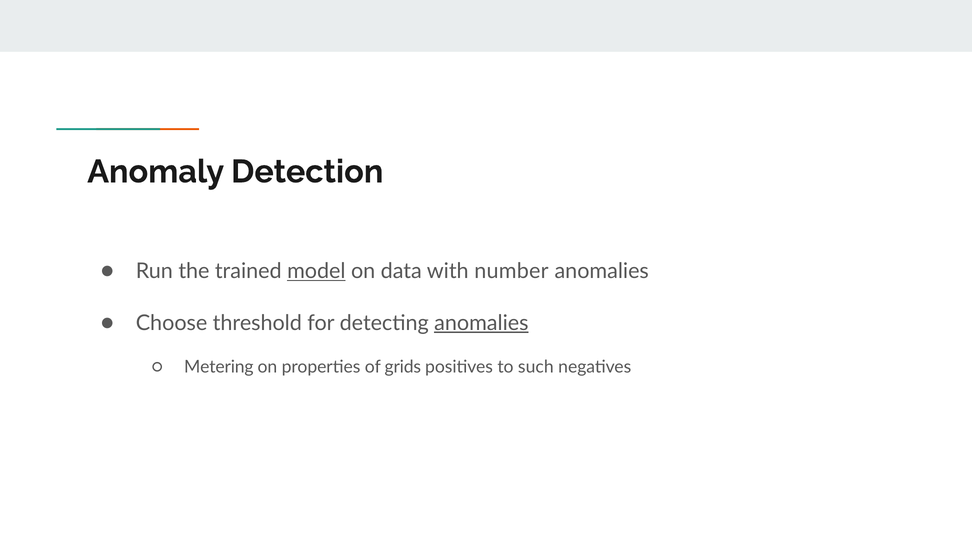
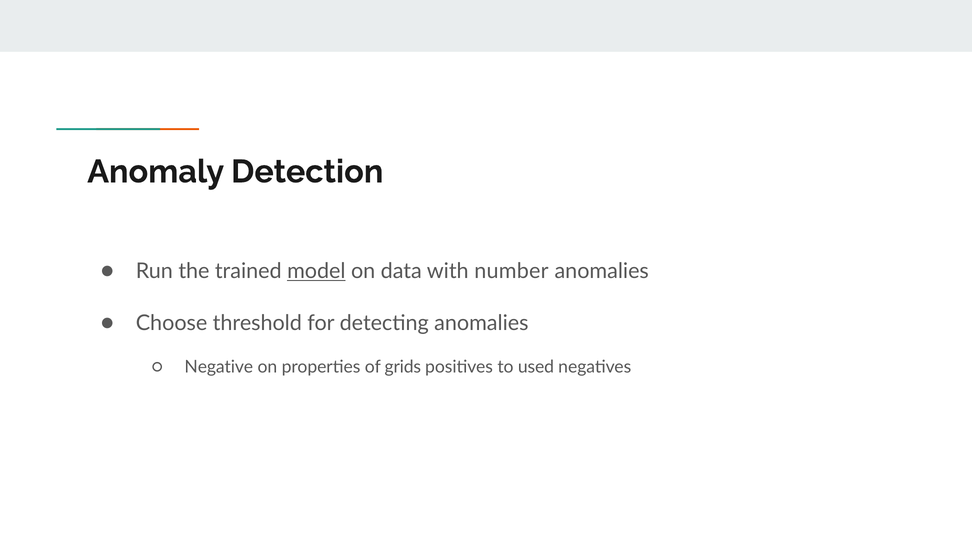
anomalies underline: present -> none (481, 323)
Metering: Metering -> Negative (219, 367)
such: such -> used (536, 367)
